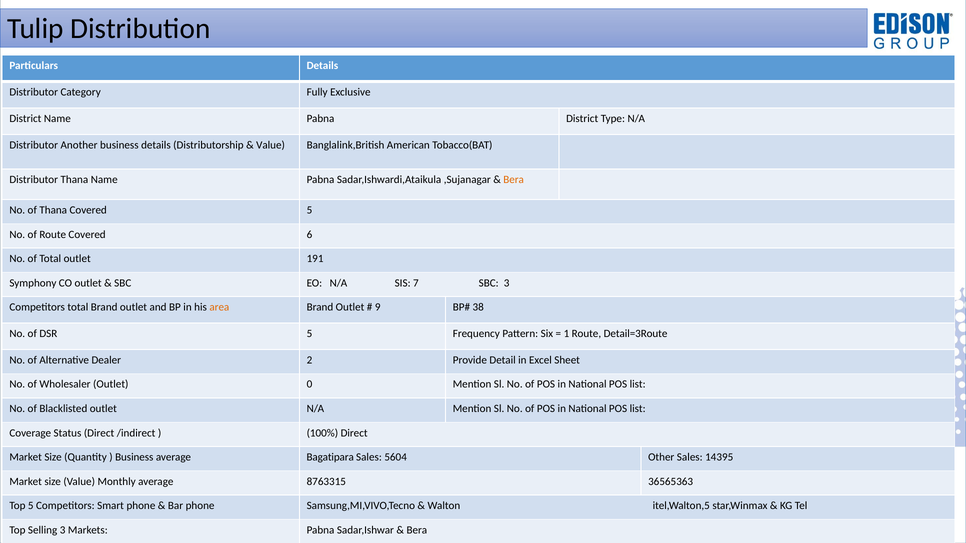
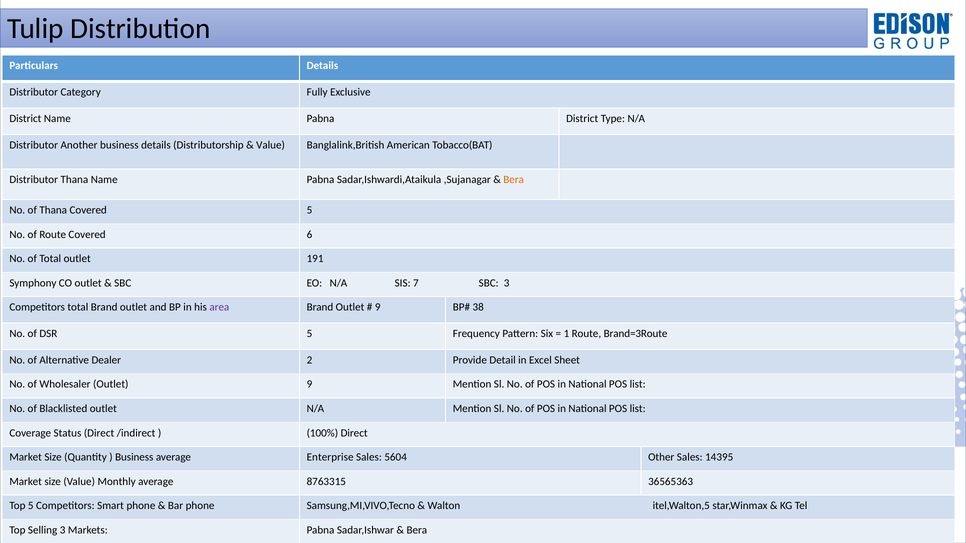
area colour: orange -> purple (219, 307)
Detail=3Route: Detail=3Route -> Brand=3Route (636, 334)
Outlet 0: 0 -> 9 (309, 385)
Bagatipara: Bagatipara -> Enterprise (330, 457)
